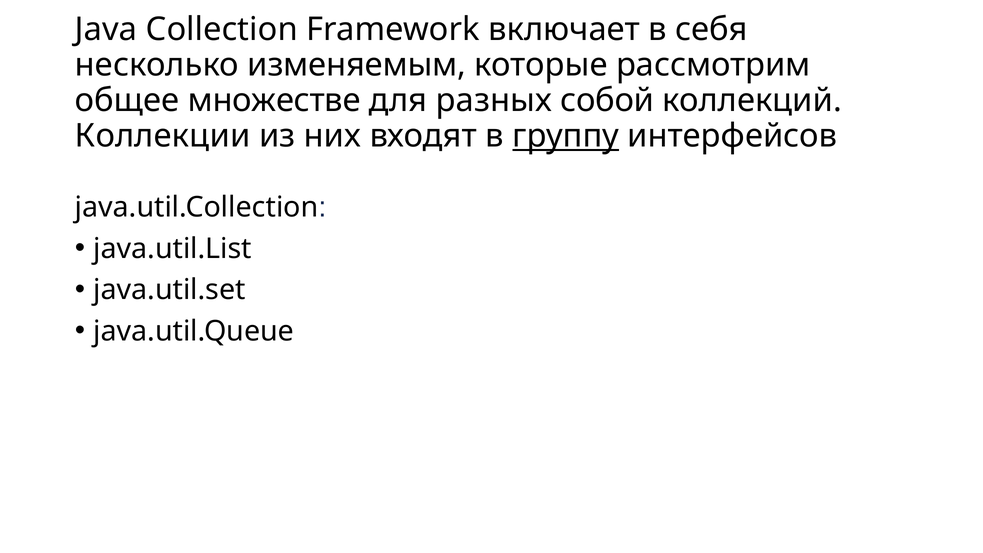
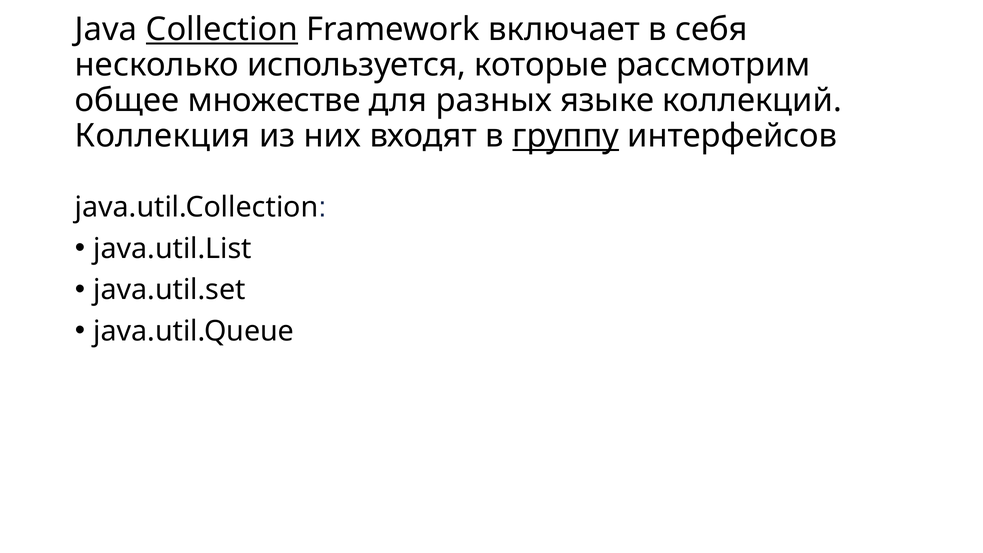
Collection underline: none -> present (222, 30)
изменяемым: изменяемым -> используется (357, 65)
собой: собой -> языке (607, 100)
Коллекции: Коллекции -> Коллекция (163, 136)
